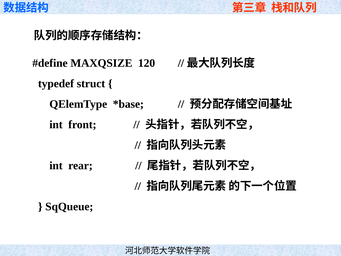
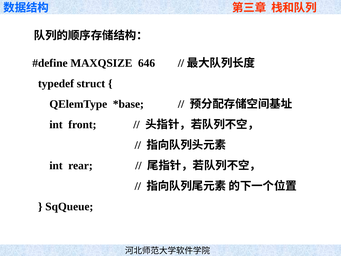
120: 120 -> 646 (147, 63)
